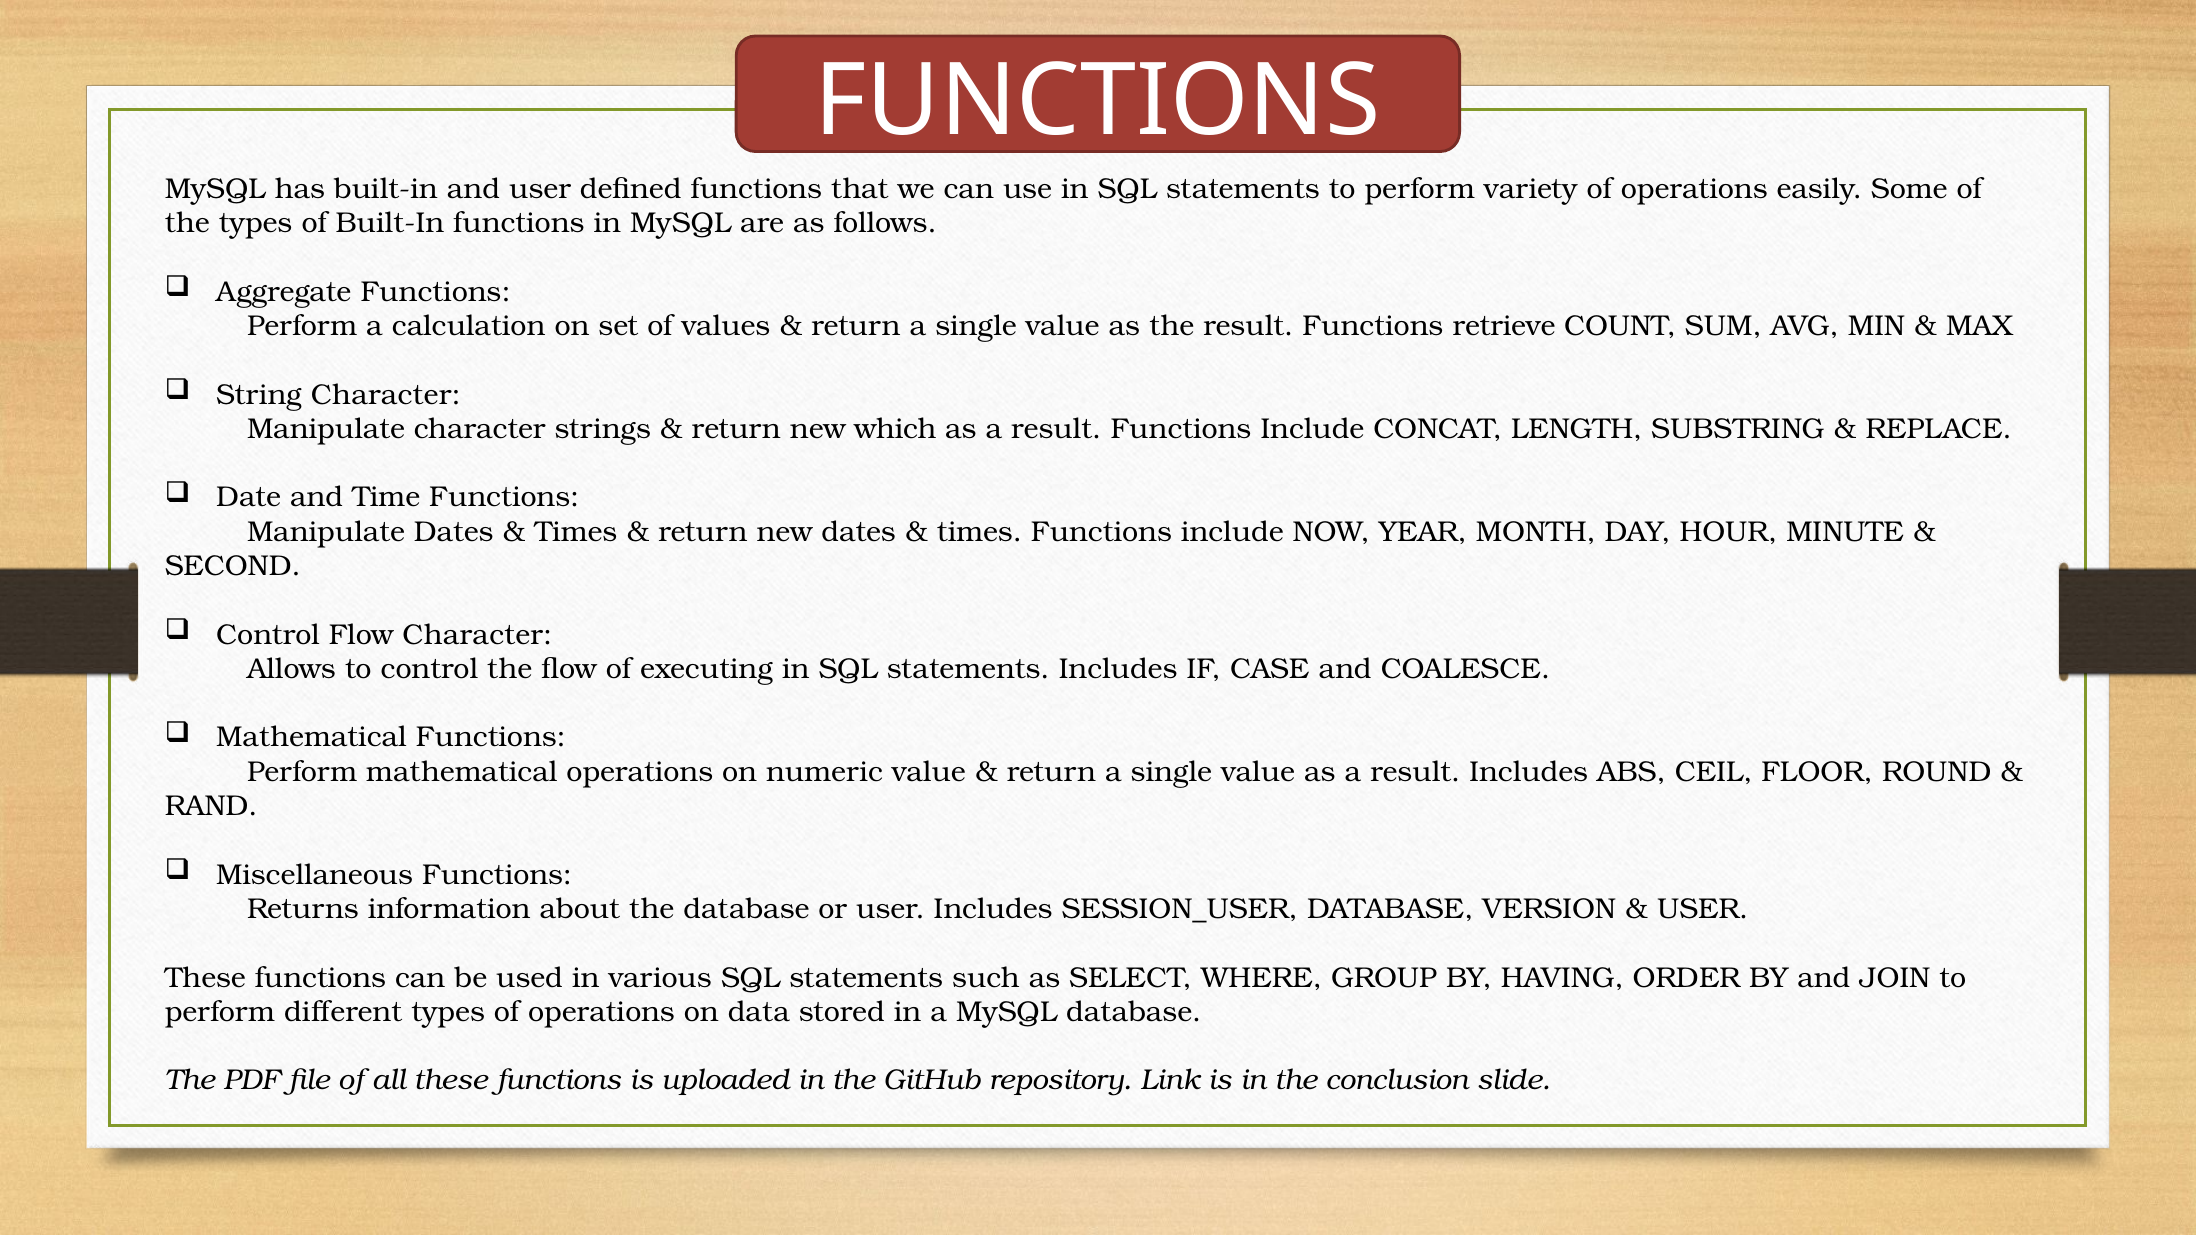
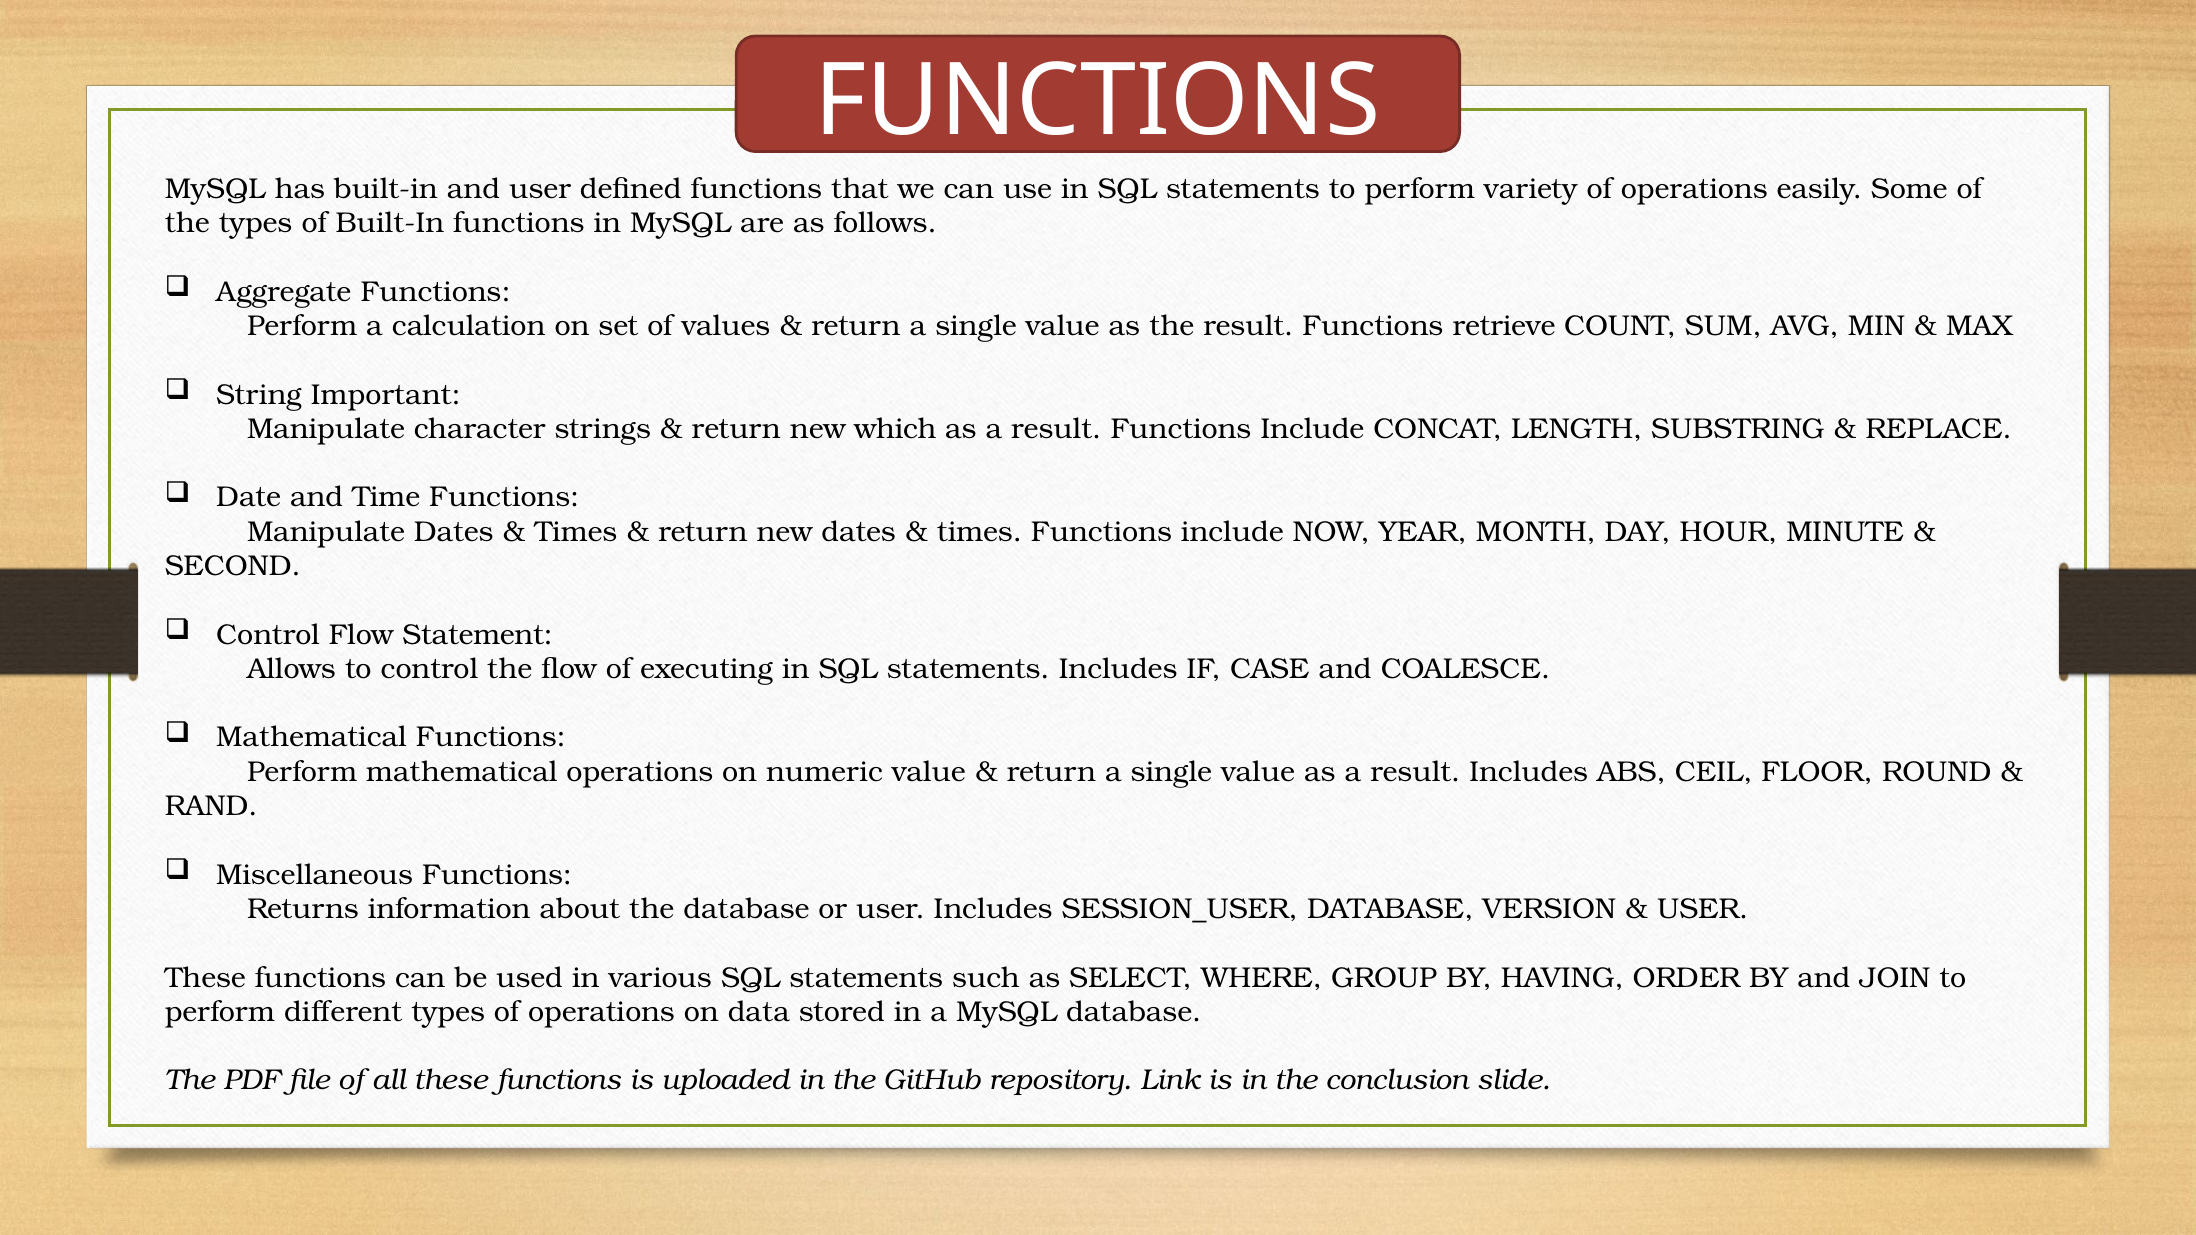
String Character: Character -> Important (386, 395)
Flow Character: Character -> Statement (478, 635)
